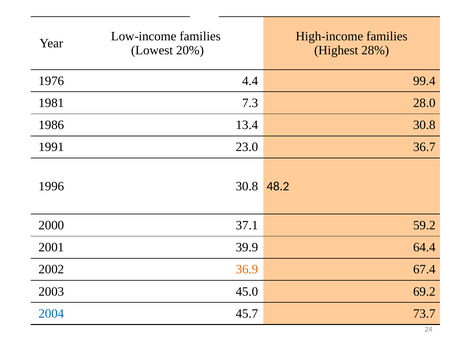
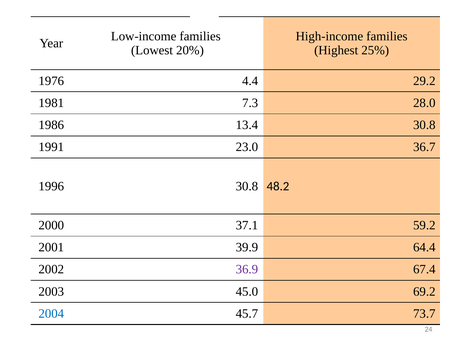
28%: 28% -> 25% (375, 50)
99.4: 99.4 -> 29.2 (424, 81)
36.9 colour: orange -> purple (247, 269)
